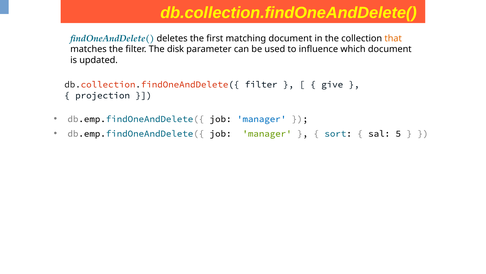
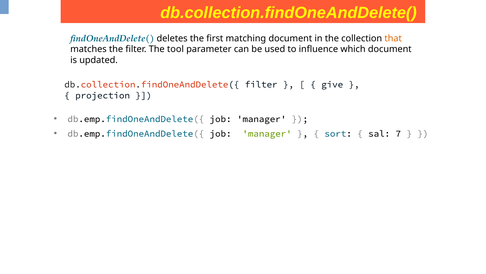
disk: disk -> tool (175, 49)
manager colour: blue -> black (262, 119)
5: 5 -> 7 (398, 133)
